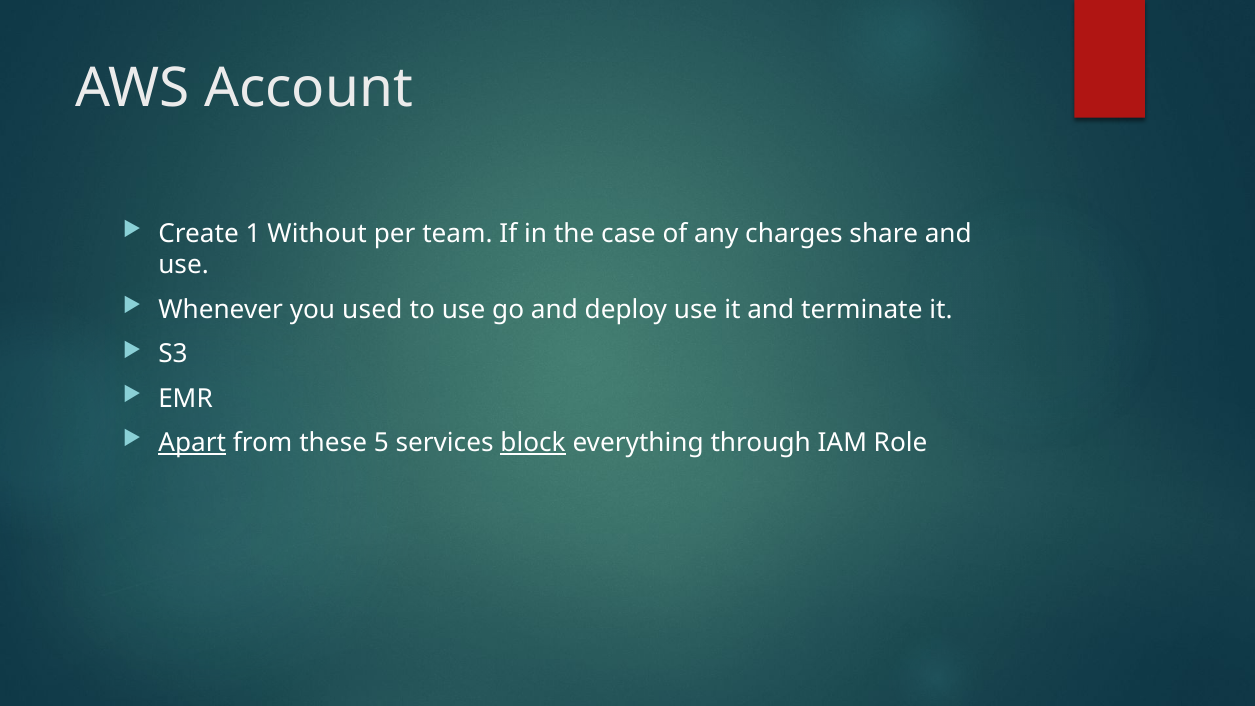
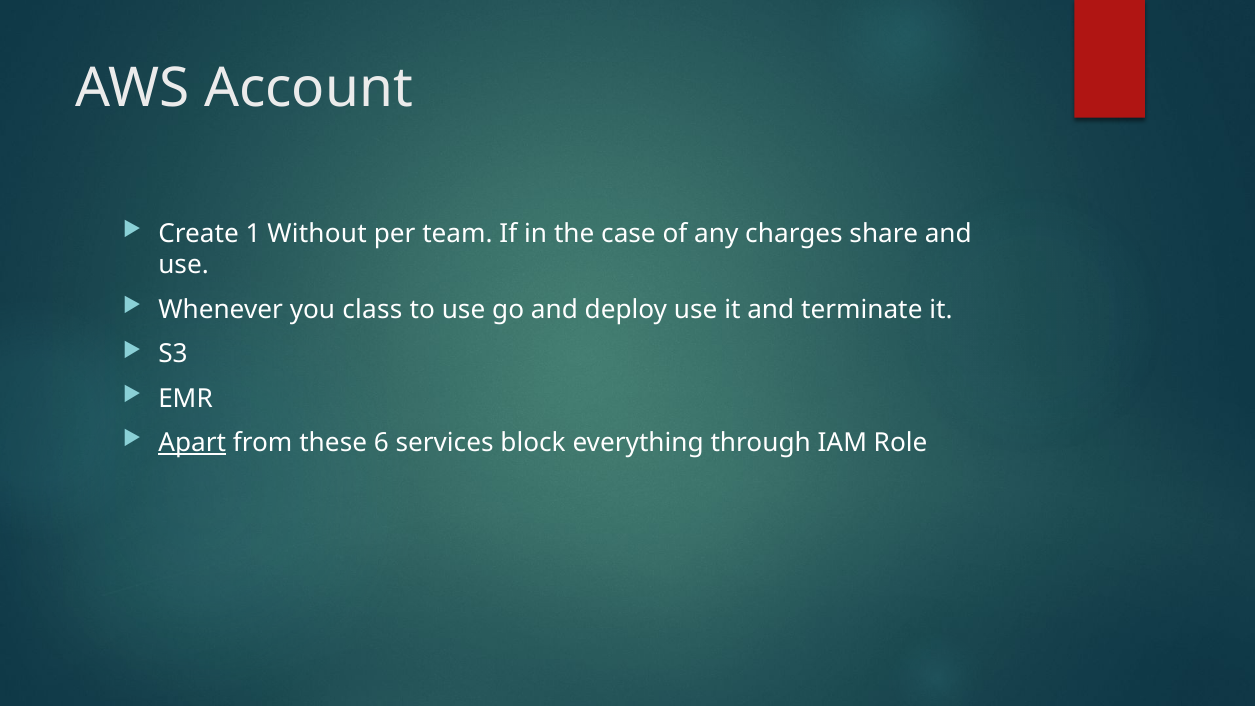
used: used -> class (372, 309)
5: 5 -> 6 (381, 443)
block underline: present -> none (533, 443)
